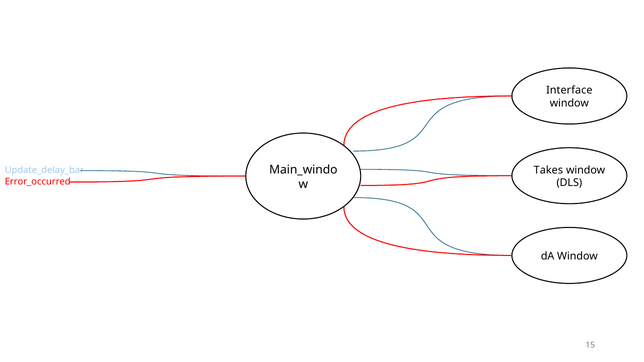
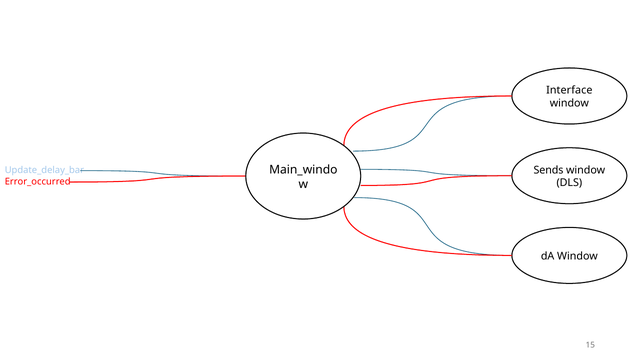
Takes: Takes -> Sends (548, 170)
